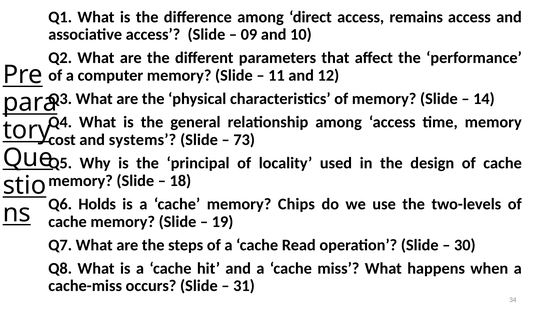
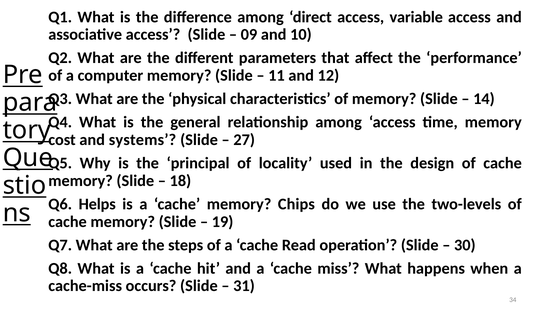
remains: remains -> variable (416, 17)
73: 73 -> 27 (244, 140)
Holds: Holds -> Helps (97, 204)
